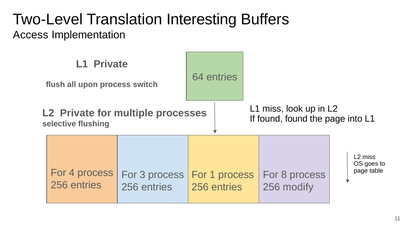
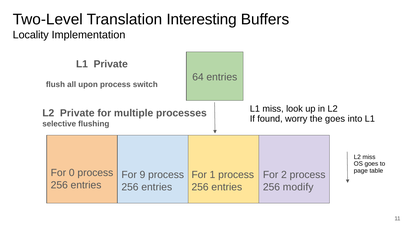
Access: Access -> Locality (31, 35)
found found: found -> worry (296, 119)
the page: page -> goes (335, 119)
4: 4 -> 0 (72, 172)
3: 3 -> 9 (142, 174)
8: 8 -> 2 (284, 174)
